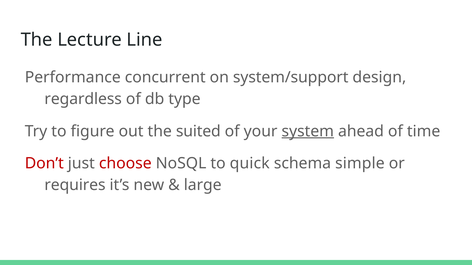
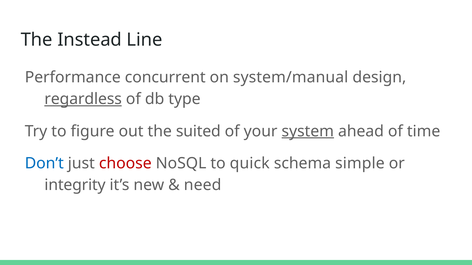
Lecture: Lecture -> Instead (90, 40)
system/support: system/support -> system/manual (291, 78)
regardless underline: none -> present (83, 99)
Don’t colour: red -> blue (44, 164)
requires: requires -> integrity (75, 185)
large: large -> need (203, 185)
